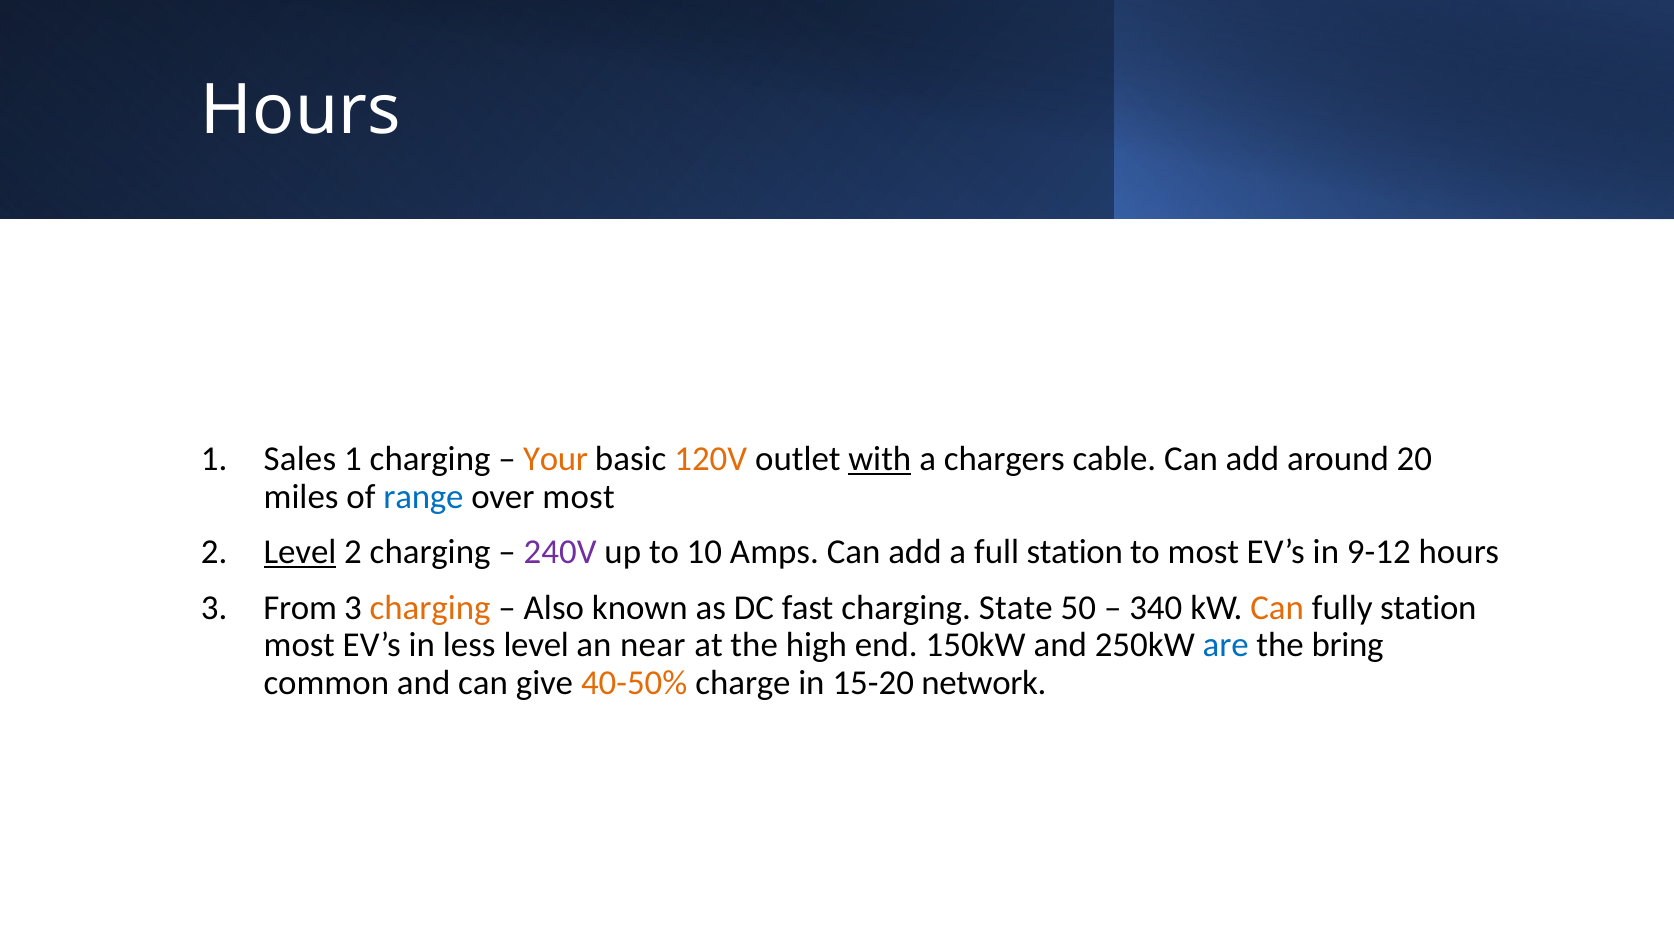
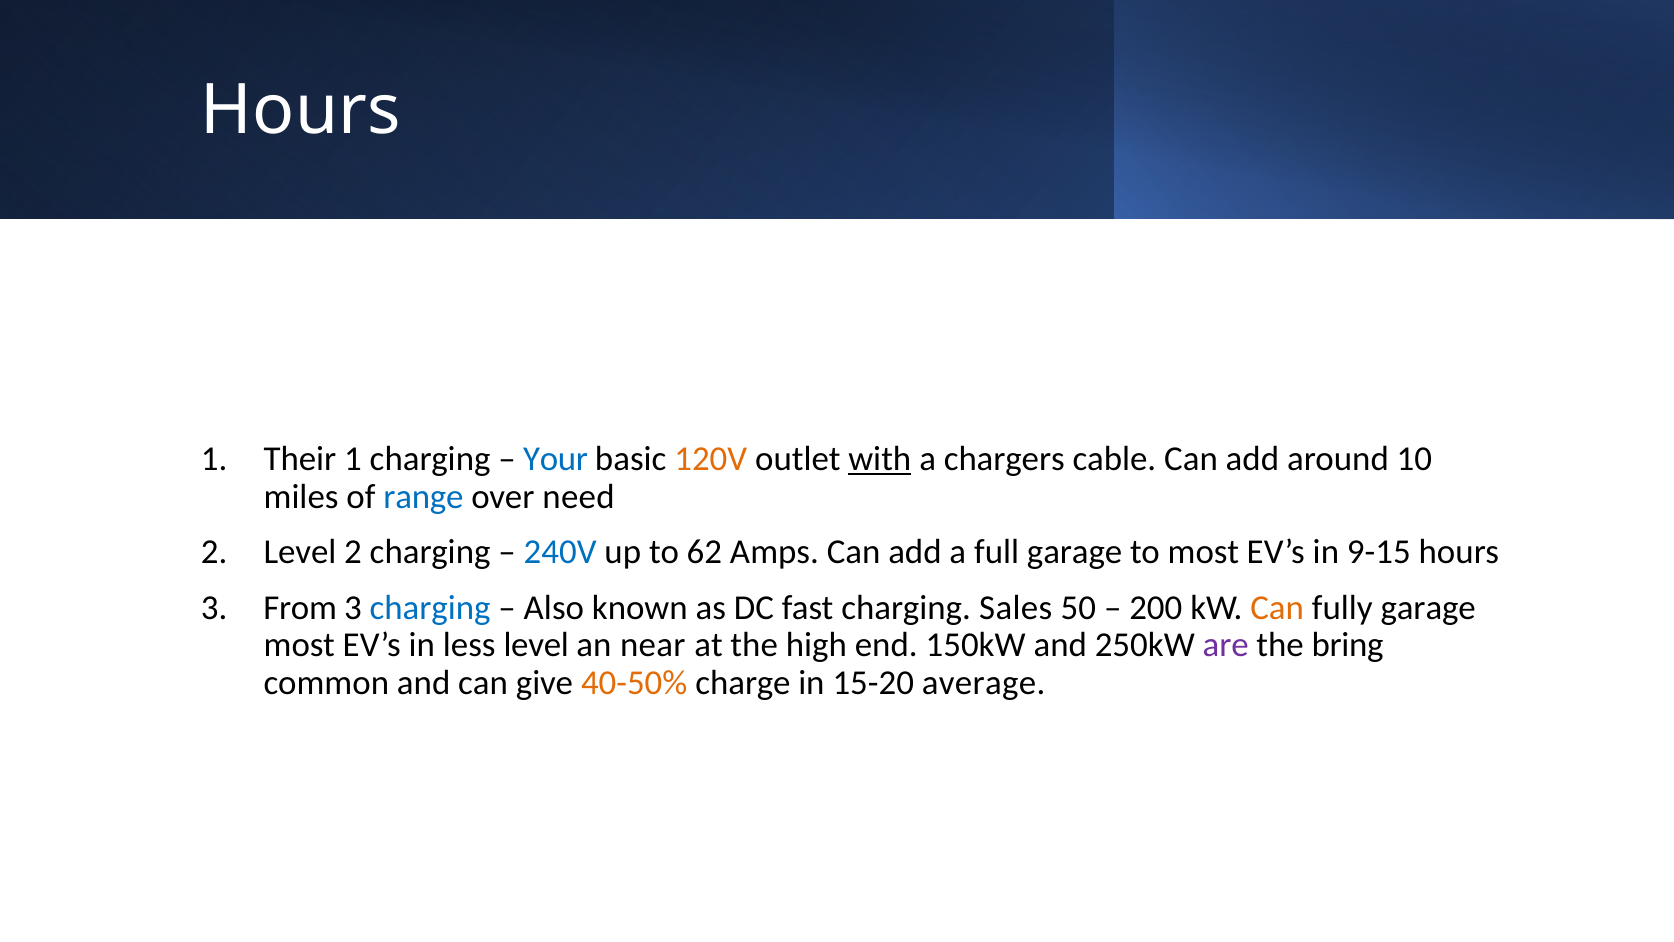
Sales: Sales -> Their (300, 459)
Your colour: orange -> blue (556, 459)
20: 20 -> 10 (1414, 459)
over most: most -> need (579, 497)
Level underline: present -> none (300, 552)
240V colour: purple -> blue (560, 552)
10: 10 -> 62 (704, 552)
full station: station -> garage (1075, 552)
9-12: 9-12 -> 9-15 (1379, 552)
charging colour: orange -> blue (430, 607)
State: State -> Sales (1016, 607)
340: 340 -> 200 (1156, 607)
fully station: station -> garage (1428, 607)
are colour: blue -> purple (1226, 645)
network: network -> average (984, 683)
